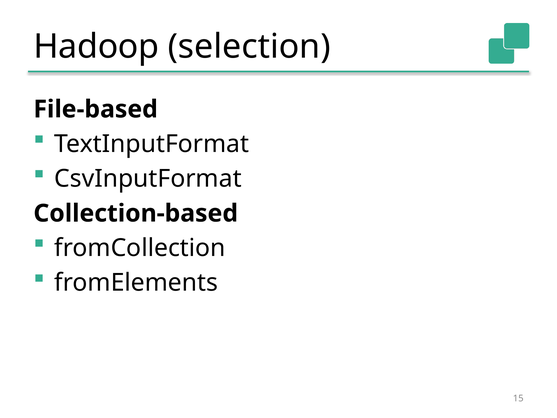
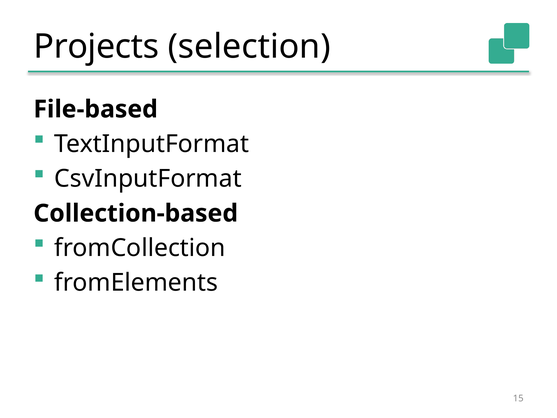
Hadoop: Hadoop -> Projects (96, 46)
